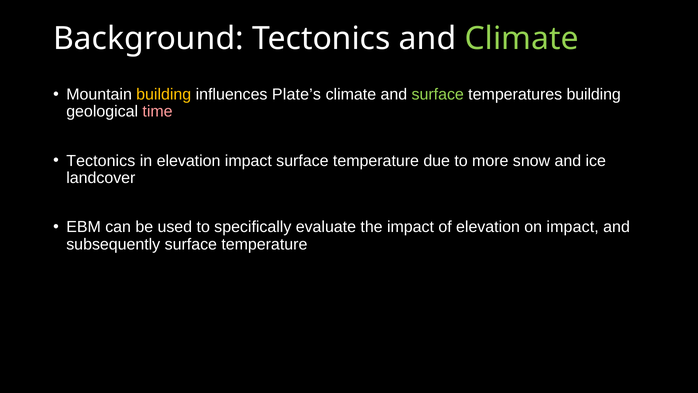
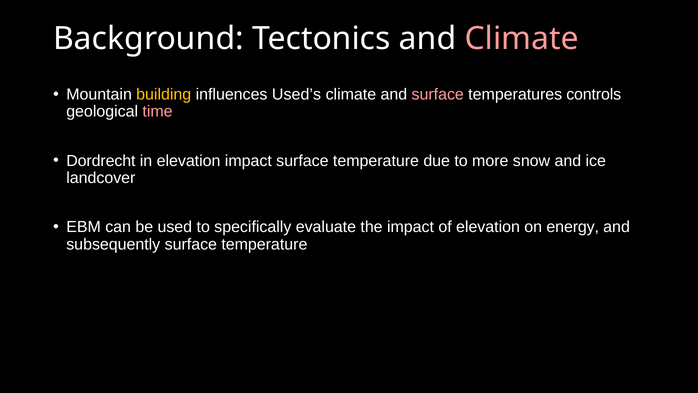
Climate colour: light green -> pink (522, 39)
Plate’s: Plate’s -> Used’s (297, 94)
surface colour: light green -> pink (438, 94)
temperatures building: building -> controls (594, 94)
Tectonics: Tectonics -> Dordrecht (101, 161)
on impact: impact -> energy (573, 227)
